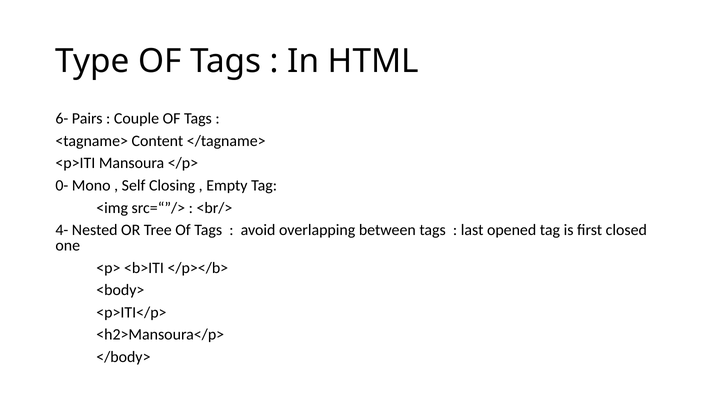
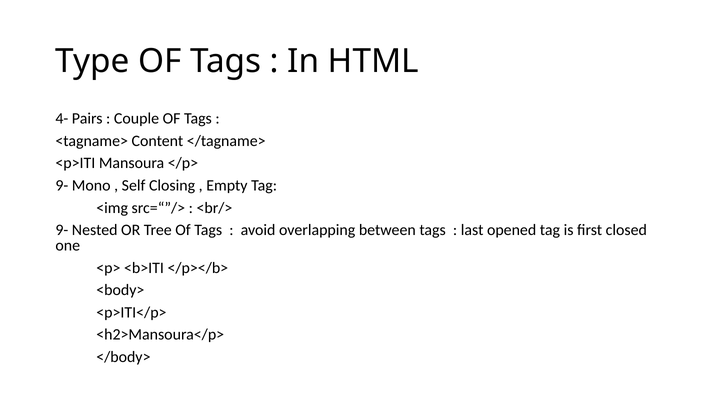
6-: 6- -> 4- (62, 119)
0-: 0- -> 9- (62, 185)
4-: 4- -> 9- (62, 230)
